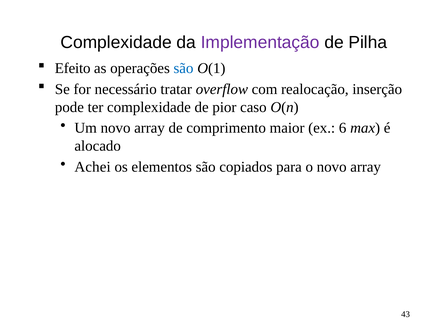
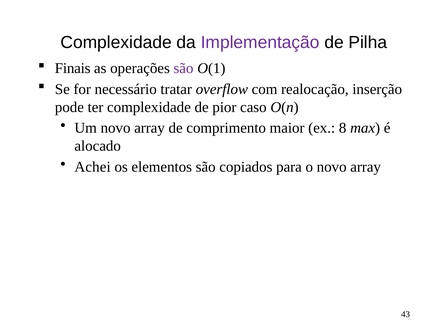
Efeito: Efeito -> Finais (73, 68)
são colour: blue -> purple (183, 68)
6: 6 -> 8 (343, 128)
